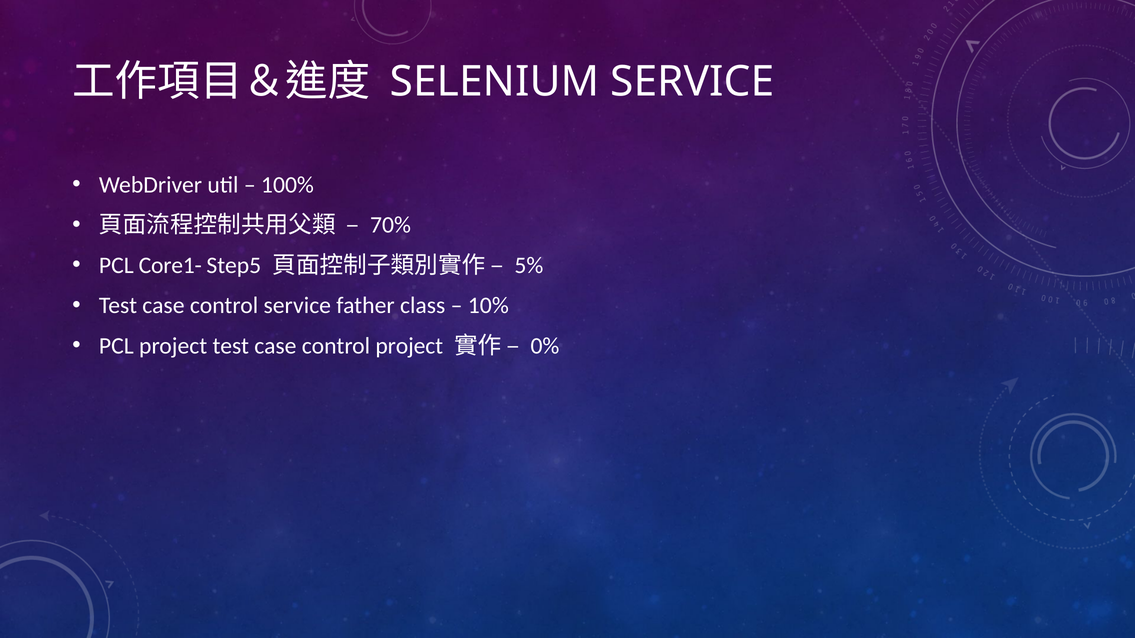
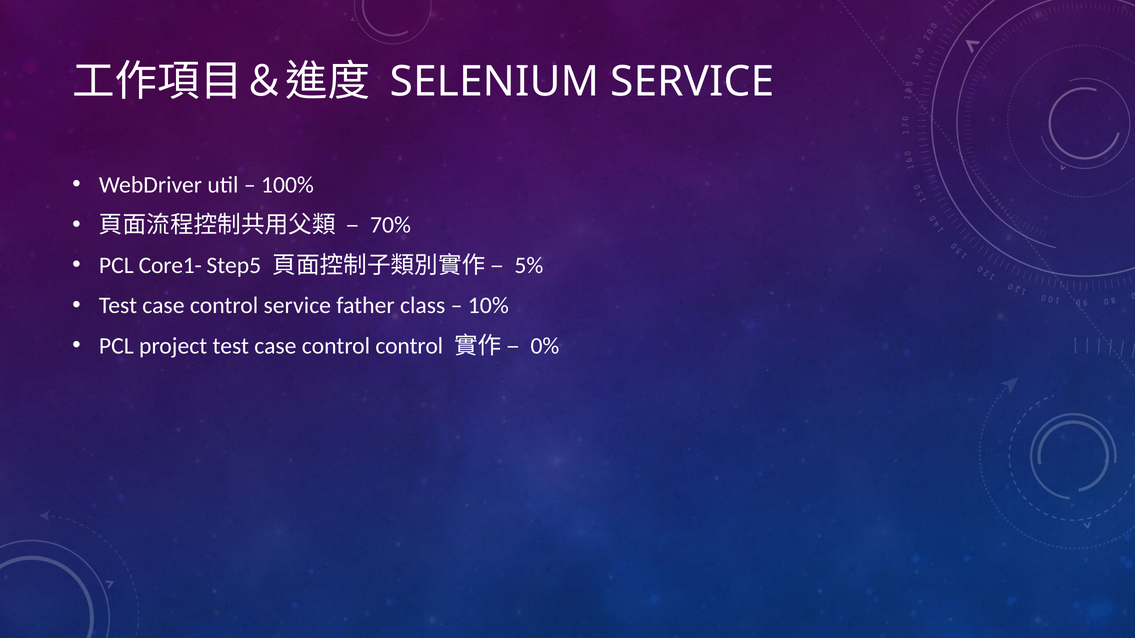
control project: project -> control (409, 346)
